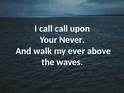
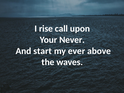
I call: call -> rise (46, 29)
walk: walk -> start (43, 51)
